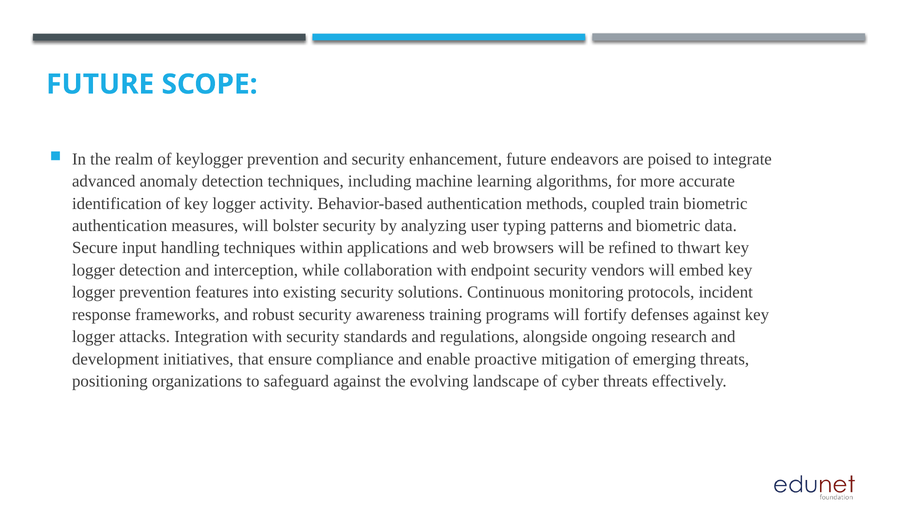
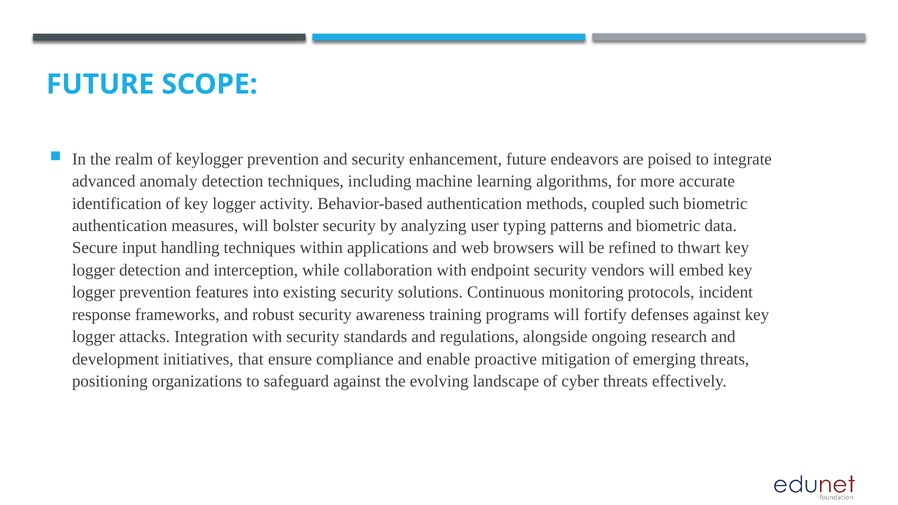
train: train -> such (664, 204)
